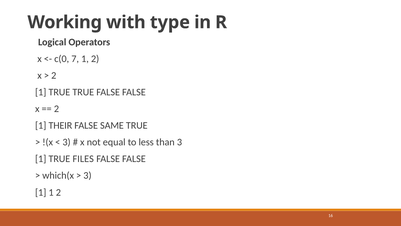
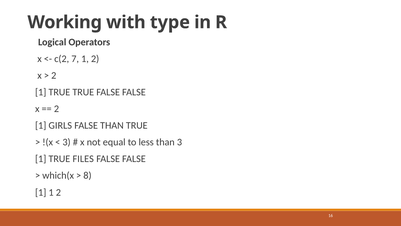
c(0: c(0 -> c(2 (62, 59)
THEIR: THEIR -> GIRLS (60, 125)
FALSE SAME: SAME -> THAN (112, 125)
3: 3 -> 8 (87, 175)
